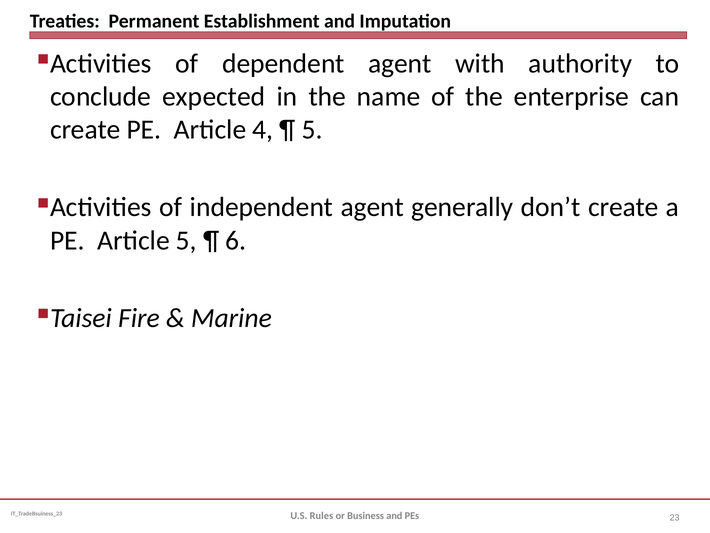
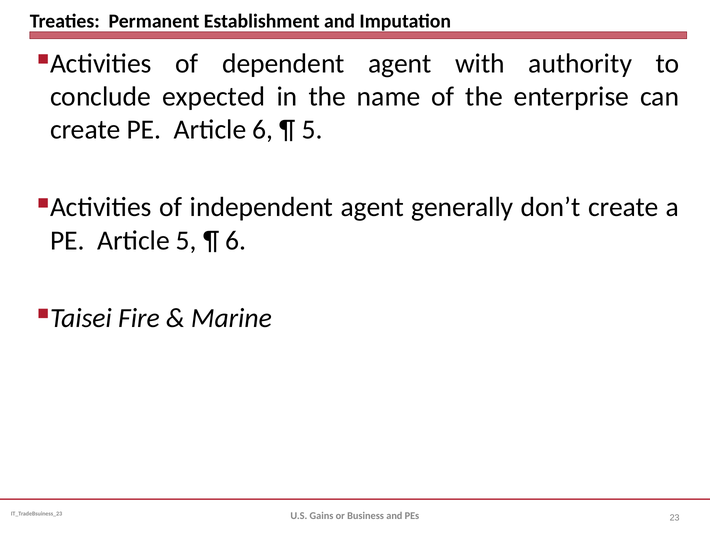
Article 4: 4 -> 6 (263, 130)
Rules: Rules -> Gains (322, 515)
